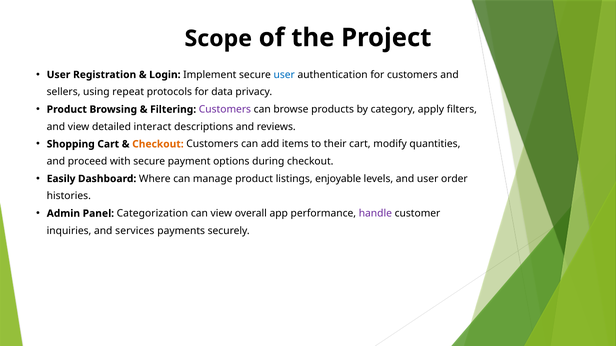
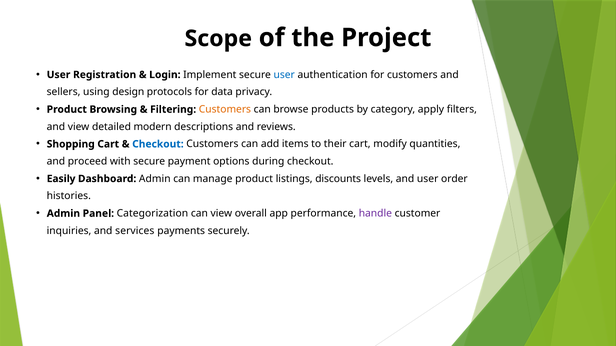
repeat: repeat -> design (128, 92)
Customers colour: purple -> orange (225, 110)
interact: interact -> modern (153, 127)
Checkout colour: orange -> blue (158, 144)
Dashboard Where: Where -> Admin (155, 179)
enjoyable: enjoyable -> discounts (338, 179)
